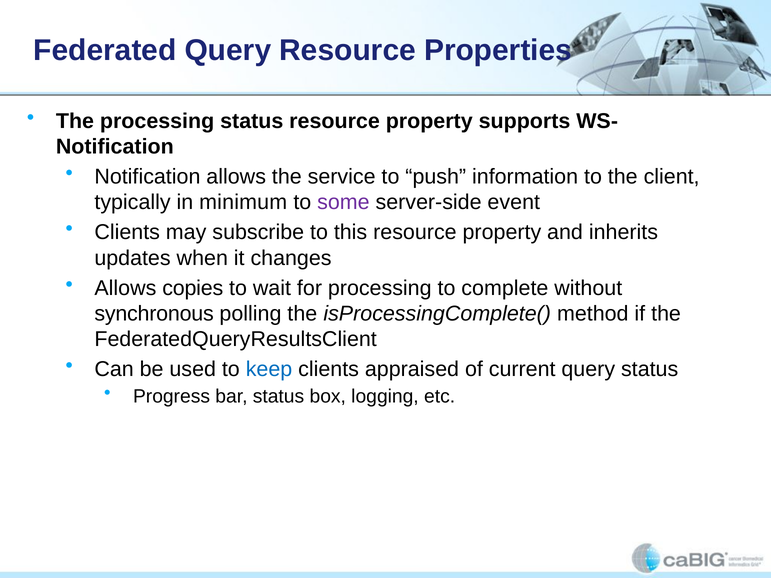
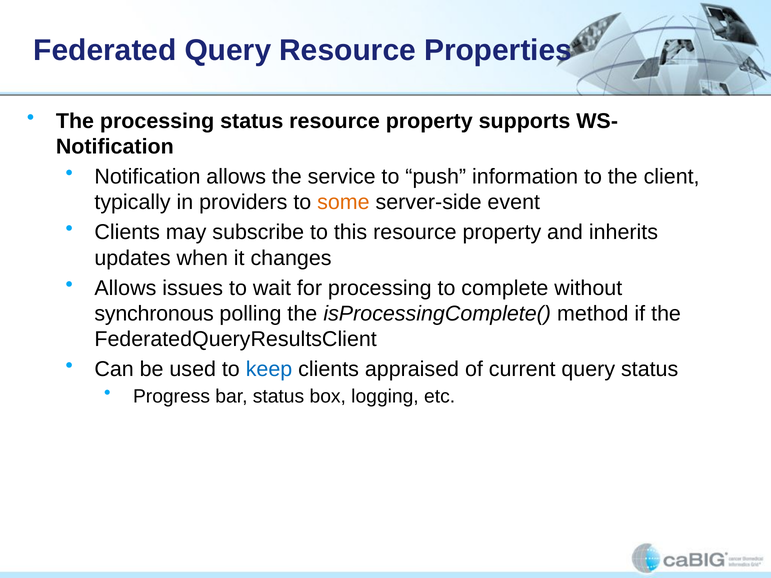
minimum: minimum -> providers (243, 202)
some colour: purple -> orange (343, 202)
copies: copies -> issues (193, 288)
